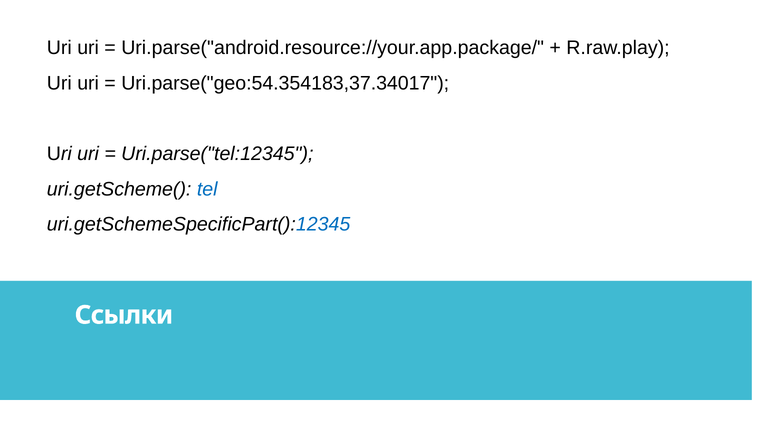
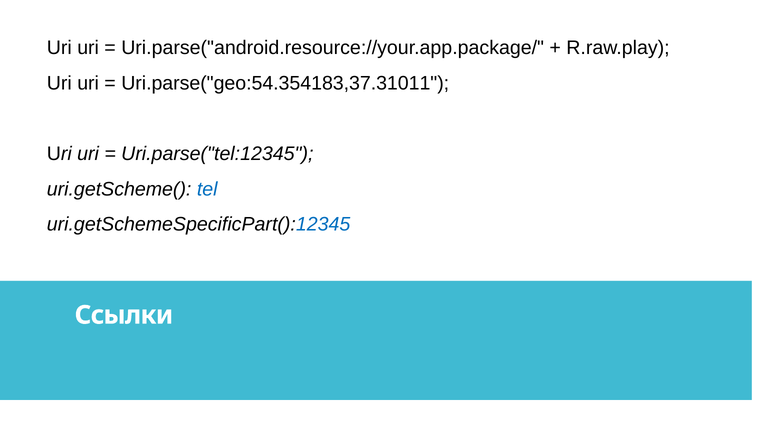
Uri.parse("geo:54.354183,37.34017: Uri.parse("geo:54.354183,37.34017 -> Uri.parse("geo:54.354183,37.31011 (285, 83)
